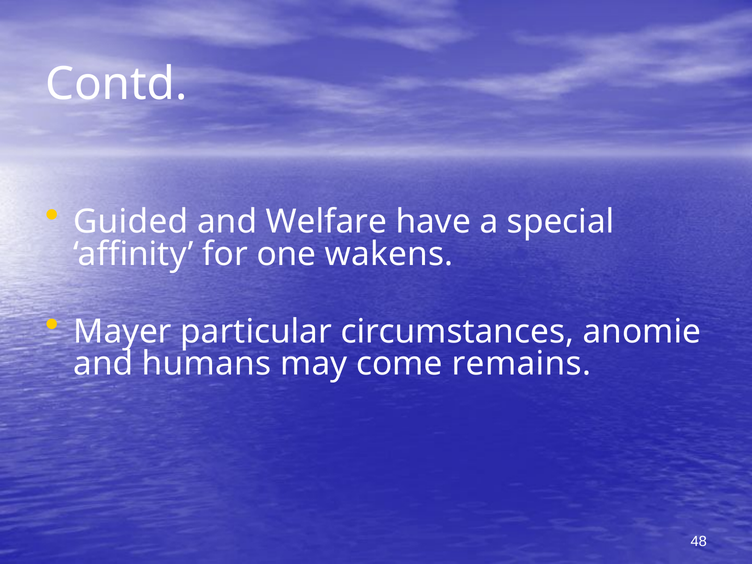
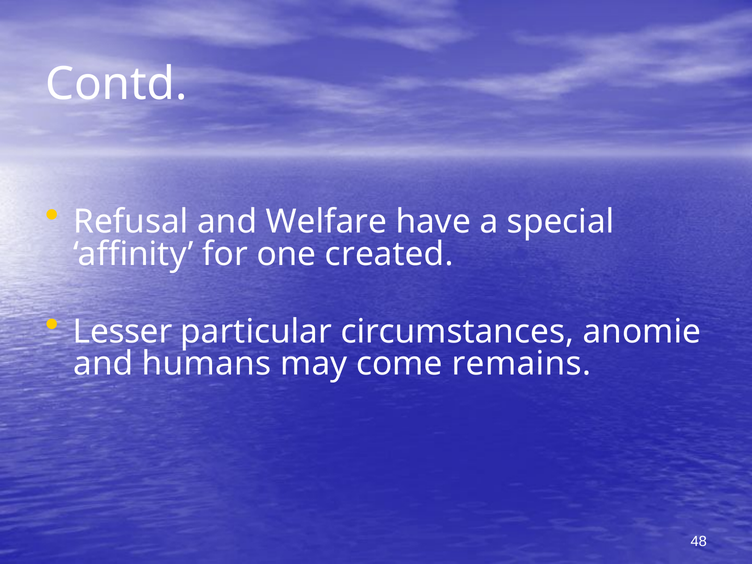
Guided: Guided -> Refusal (131, 222)
wakens: wakens -> created (389, 254)
Mayer: Mayer -> Lesser (123, 332)
